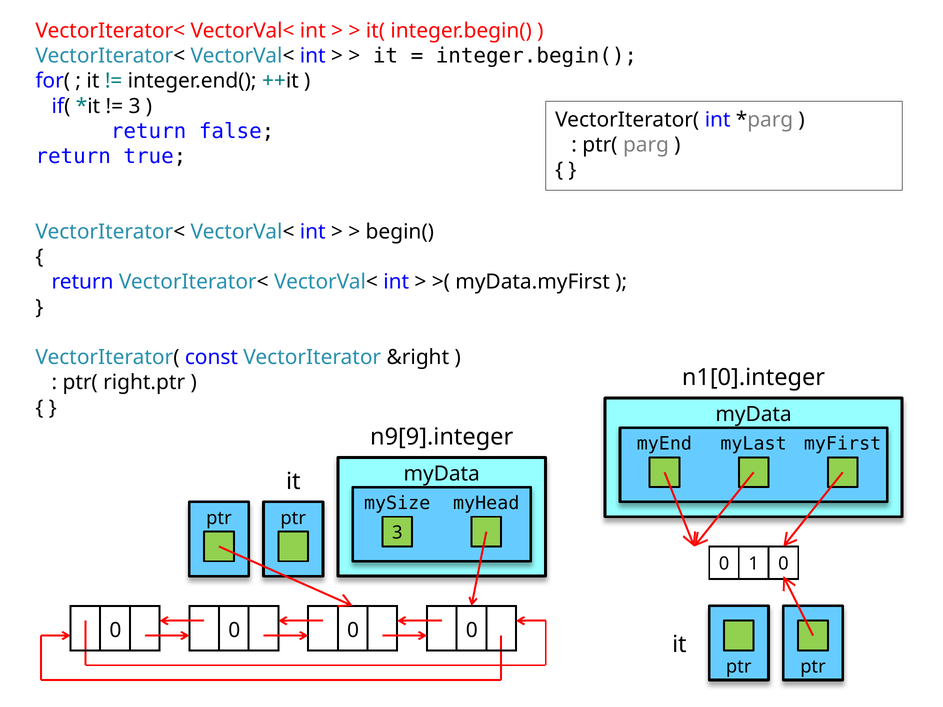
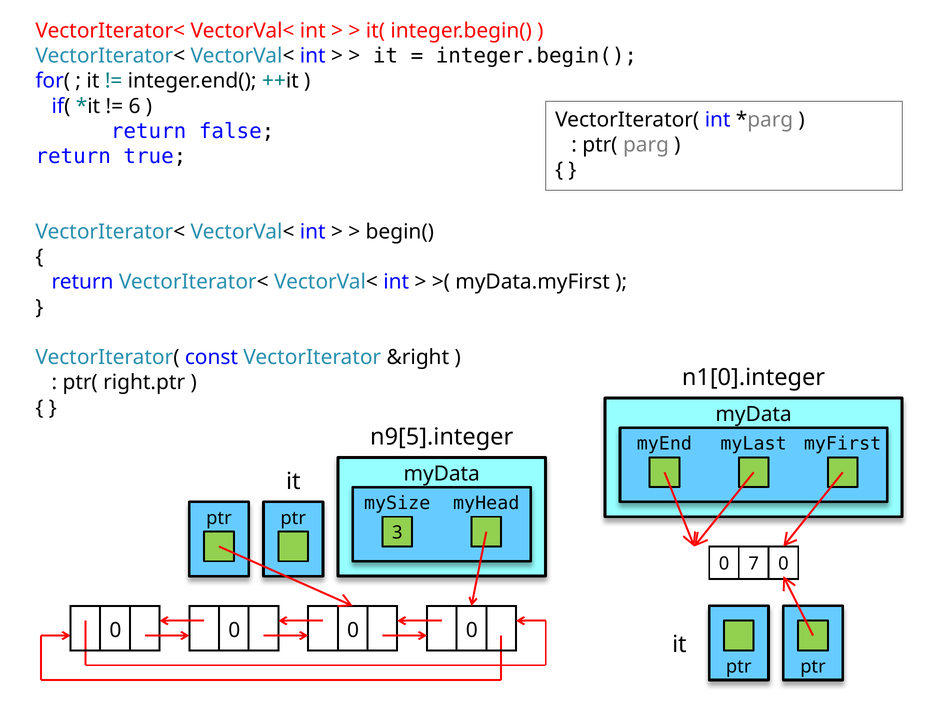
3: 3 -> 6 (135, 106)
n9[9].integer: n9[9].integer -> n9[5].integer (442, 437)
1: 1 -> 7 (754, 564)
